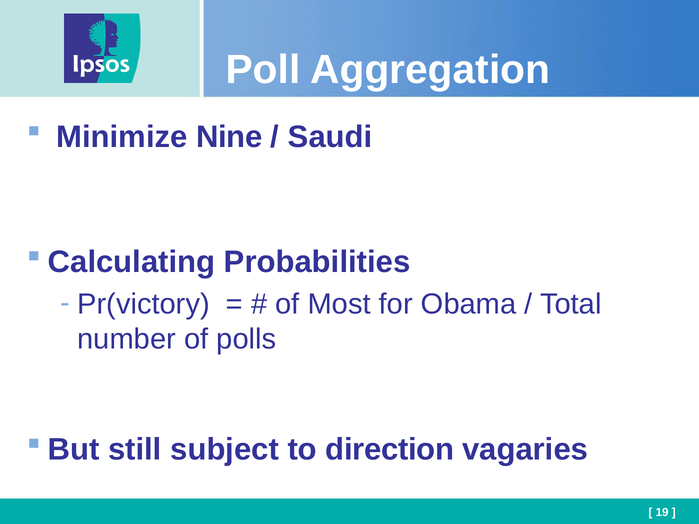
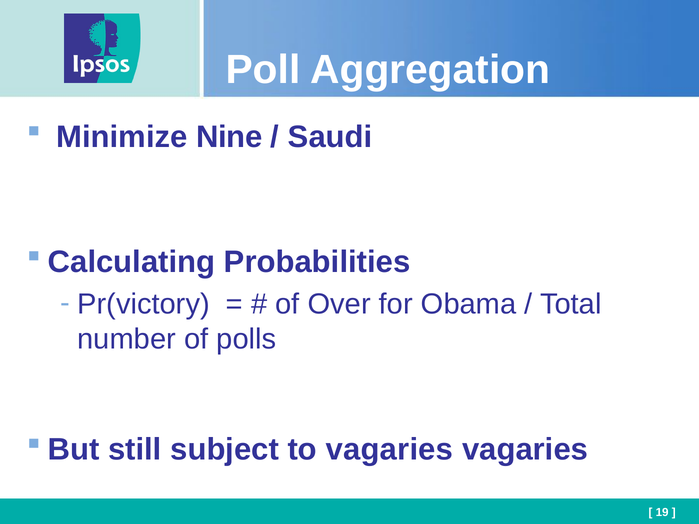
Most: Most -> Over (339, 304)
to direction: direction -> vagaries (389, 450)
